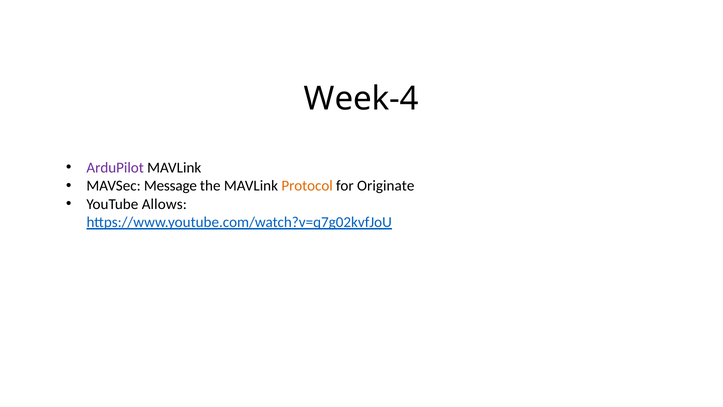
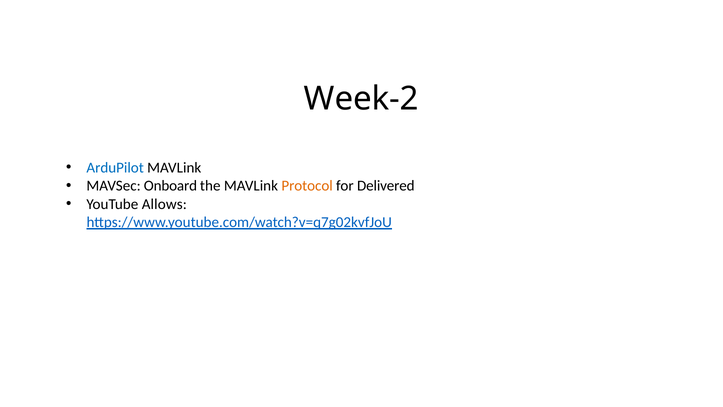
Week-4: Week-4 -> Week-2 (361, 99)
ArduPilot colour: purple -> blue (115, 168)
Message: Message -> Onboard (170, 186)
Originate: Originate -> Delivered (386, 186)
